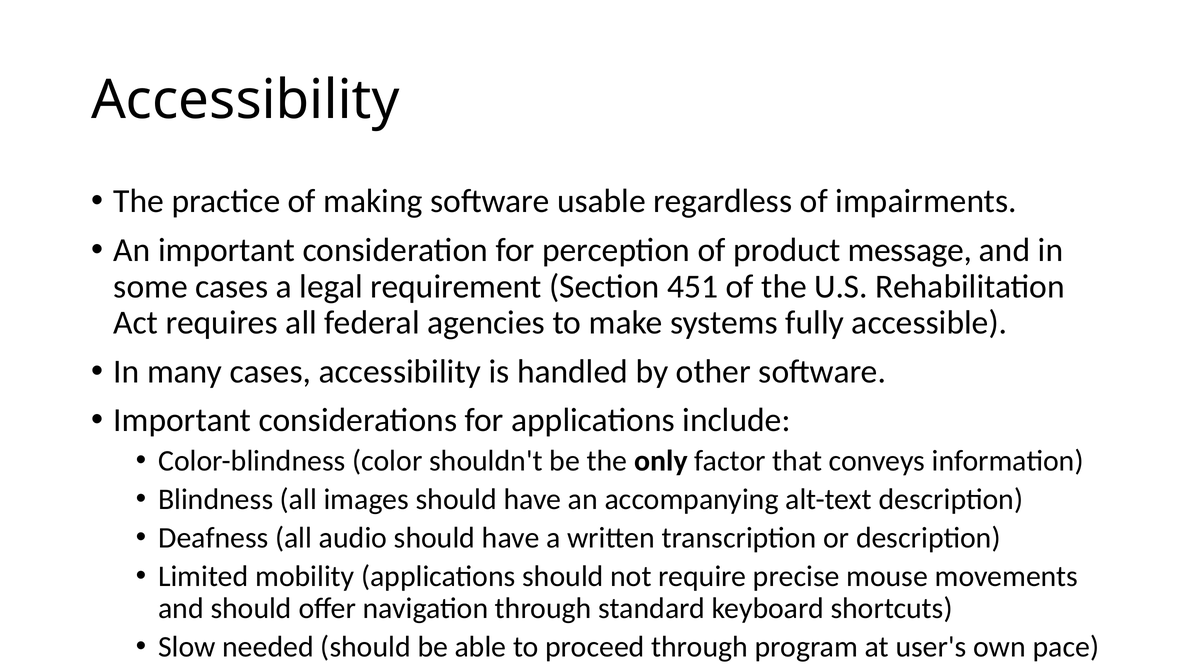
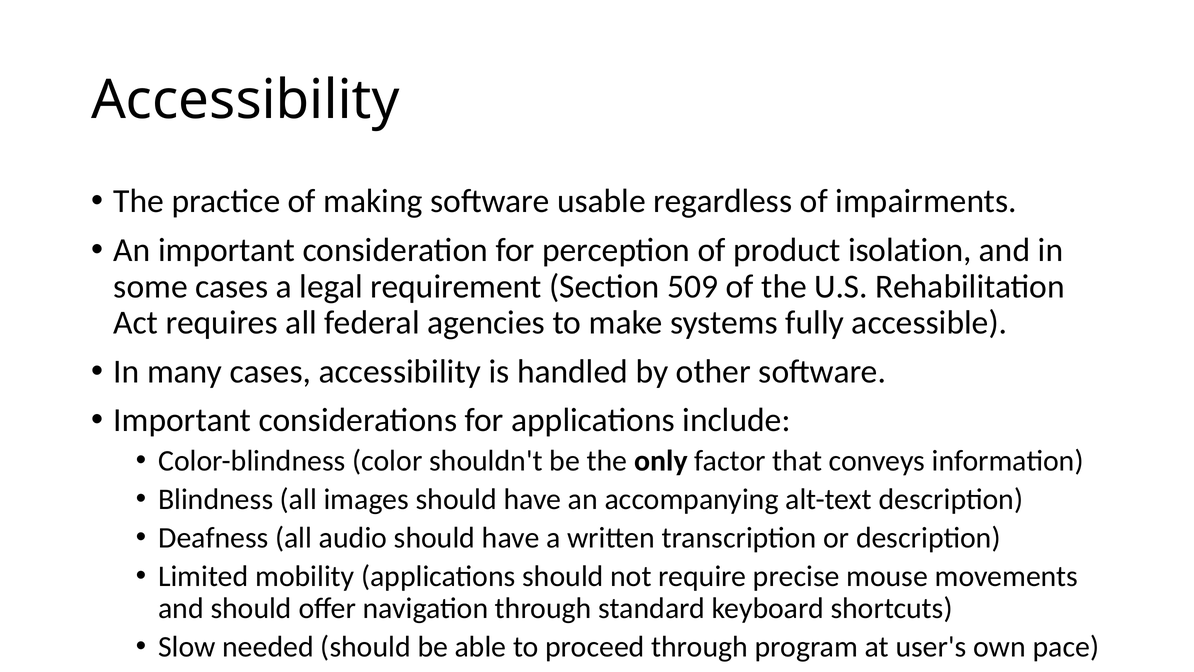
message: message -> isolation (910, 250)
451: 451 -> 509 (693, 286)
